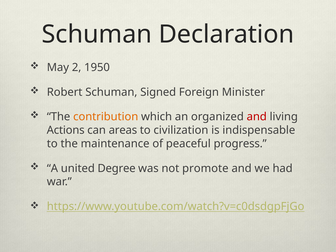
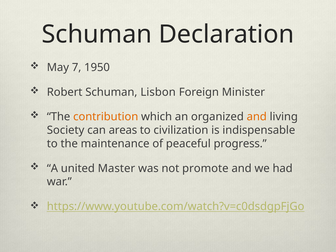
2: 2 -> 7 (77, 67)
Signed: Signed -> Lisbon (158, 92)
and colour: red -> orange (257, 117)
Actions: Actions -> Society (66, 130)
Degree: Degree -> Master (116, 168)
